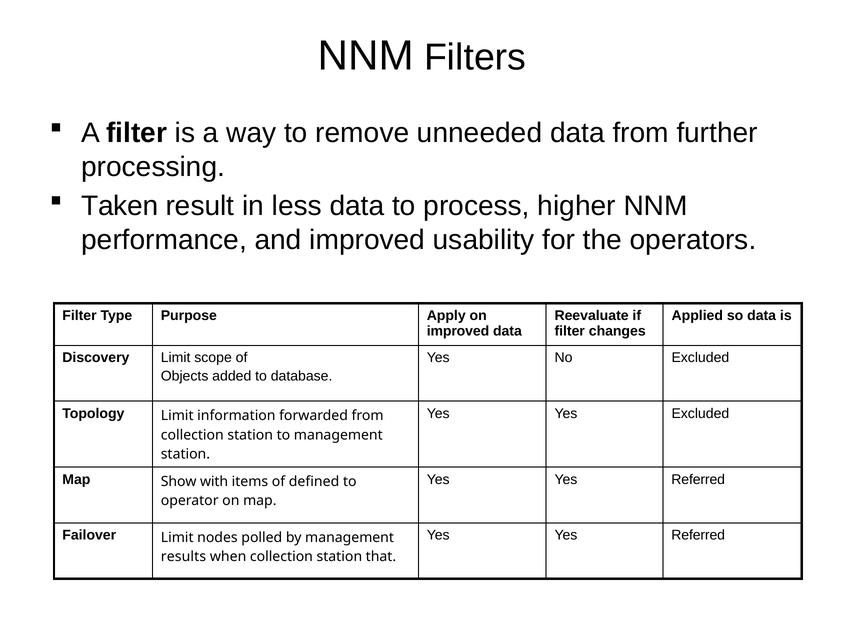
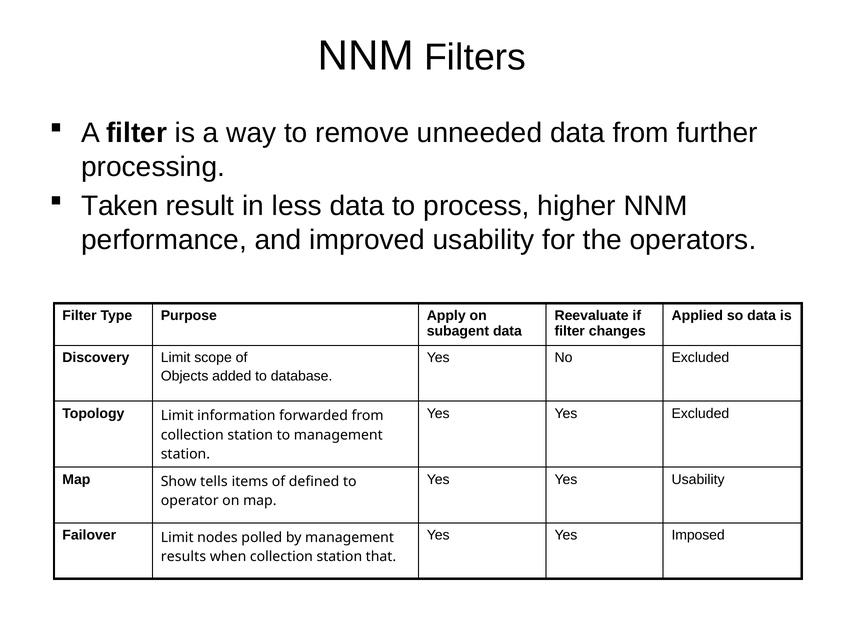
improved: improved -> subagent (458, 331)
with: with -> tells (214, 482)
Referred: Referred -> Usability (698, 479)
Referred: Referred -> Imposed (698, 535)
